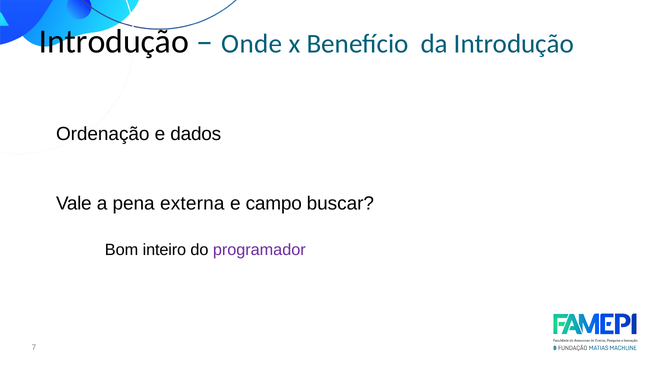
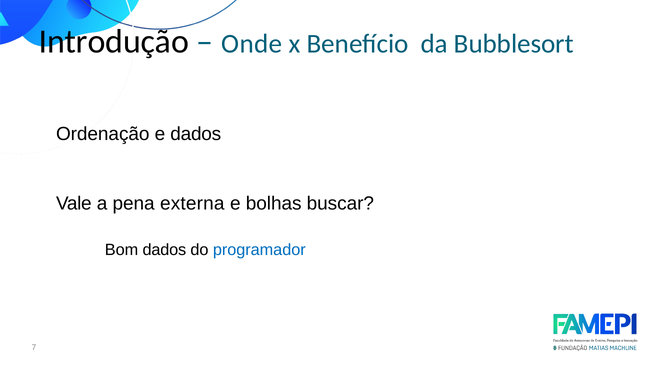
da Introdução: Introdução -> Bubblesort (514, 44)
campo: campo -> bolhas (274, 204)
Bom inteiro: inteiro -> dados (164, 250)
programador colour: purple -> blue (259, 250)
